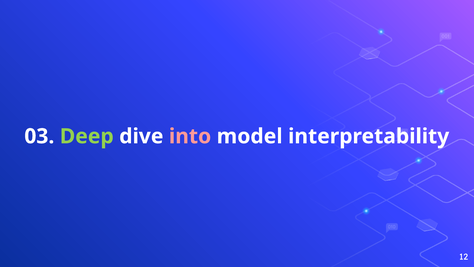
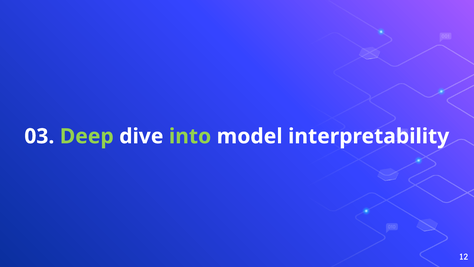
into colour: pink -> light green (190, 136)
